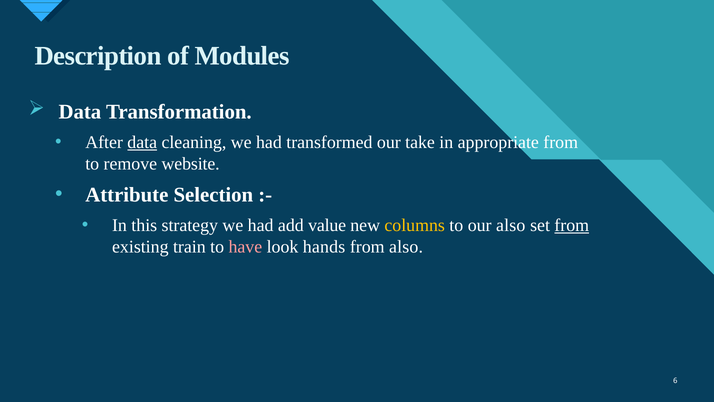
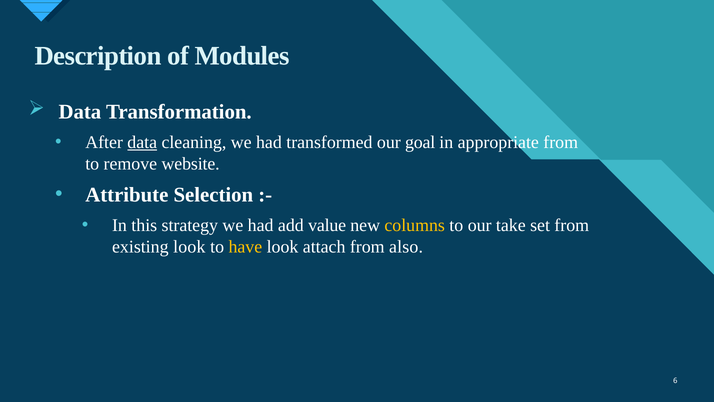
take: take -> goal (420, 142)
our also: also -> take (511, 225)
from underline: present -> none (572, 225)
existing train: train -> look (189, 246)
have colour: pink -> yellow (245, 246)
hands: hands -> attach (324, 246)
